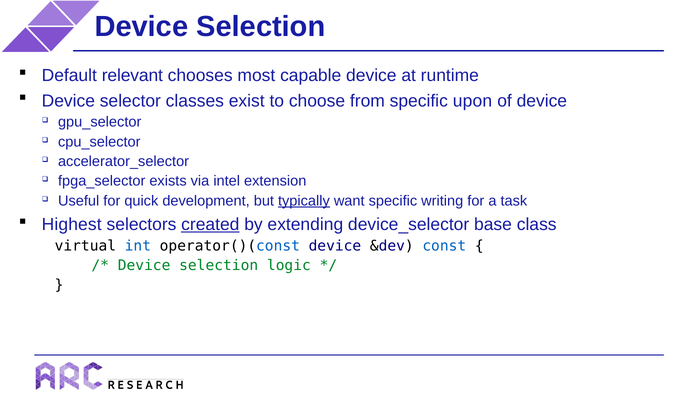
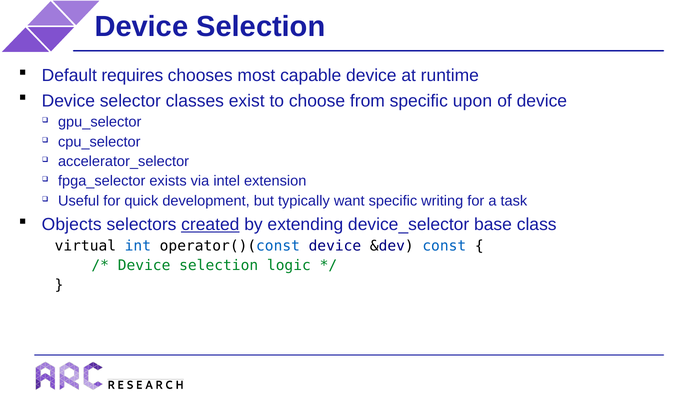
relevant: relevant -> requires (132, 76)
typically underline: present -> none (304, 201)
Highest: Highest -> Objects (72, 224)
